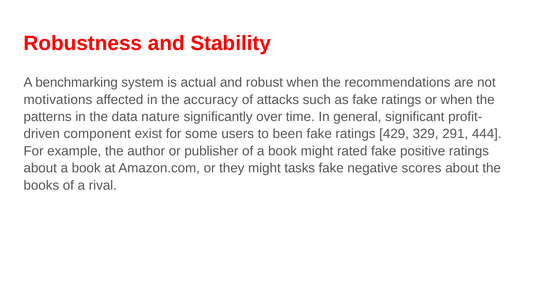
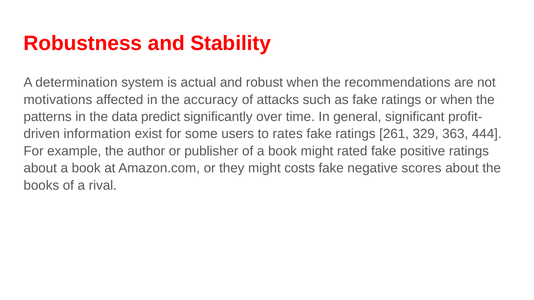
benchmarking: benchmarking -> determination (76, 83)
nature: nature -> predict (161, 117)
component: component -> information (97, 134)
been: been -> rates (288, 134)
429: 429 -> 261 (394, 134)
291: 291 -> 363 (455, 134)
tasks: tasks -> costs (300, 168)
